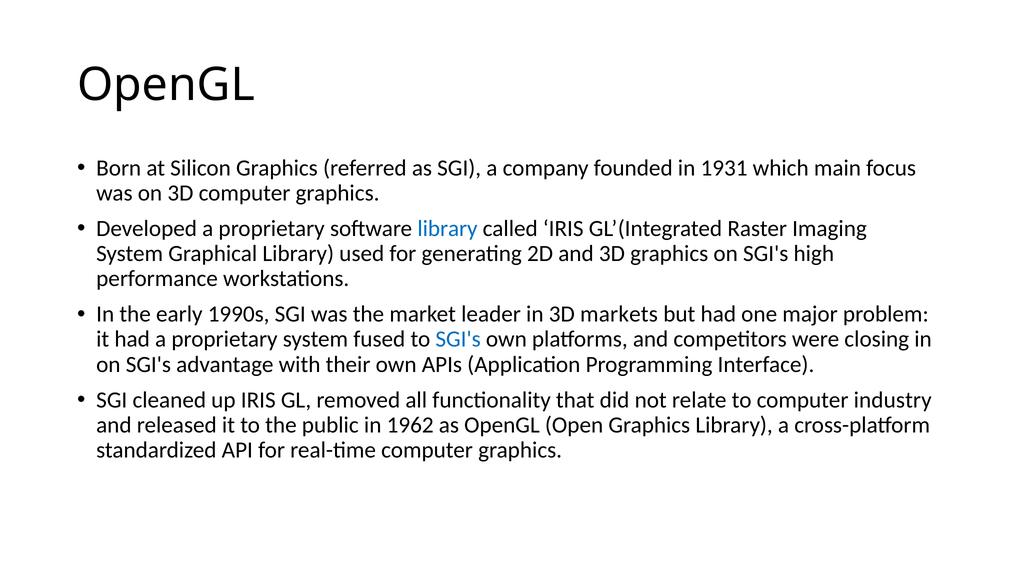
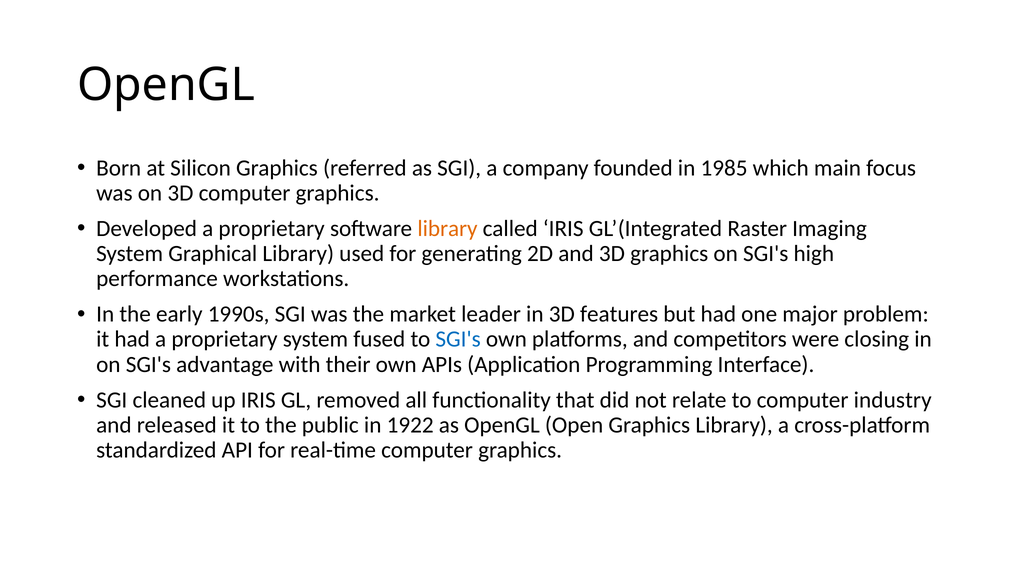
1931: 1931 -> 1985 (724, 168)
library colour: blue -> orange (447, 228)
markets: markets -> features (619, 314)
1962: 1962 -> 1922 (410, 425)
